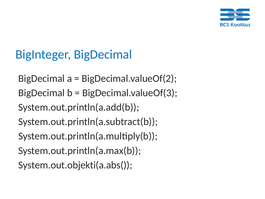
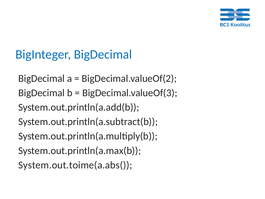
System.out.objekti(a.abs(: System.out.objekti(a.abs( -> System.out.toime(a.abs( (75, 165)
